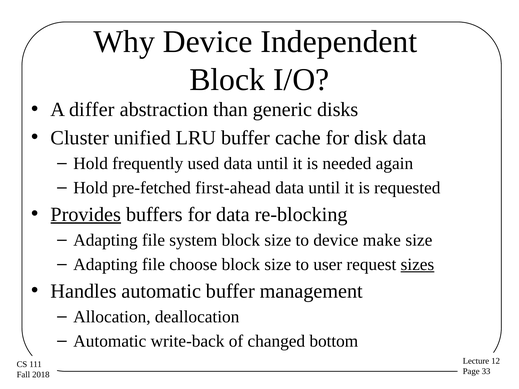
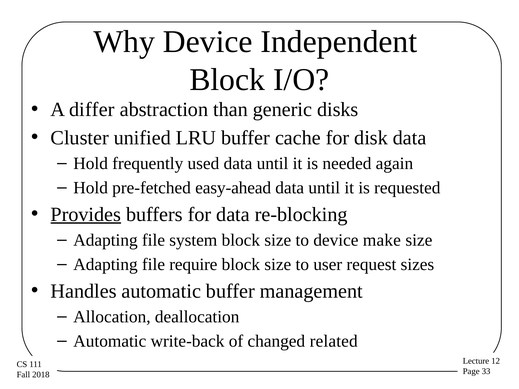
first-ahead: first-ahead -> easy-ahead (233, 188)
choose: choose -> require (193, 265)
sizes underline: present -> none (417, 265)
bottom: bottom -> related (334, 341)
